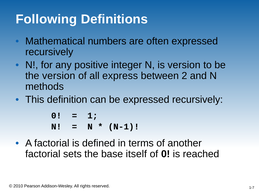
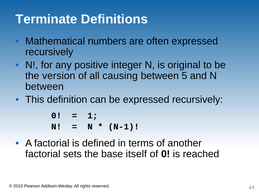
Following: Following -> Terminate (46, 19)
is version: version -> original (184, 65)
express: express -> causing (120, 76)
2: 2 -> 5 (184, 76)
methods: methods -> between (44, 87)
